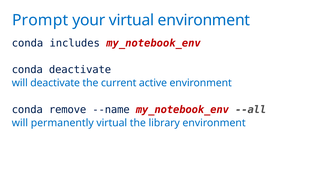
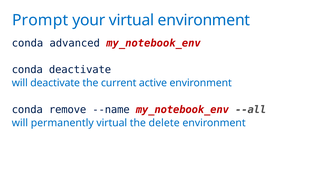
includes: includes -> advanced (75, 43)
library: library -> delete (164, 123)
